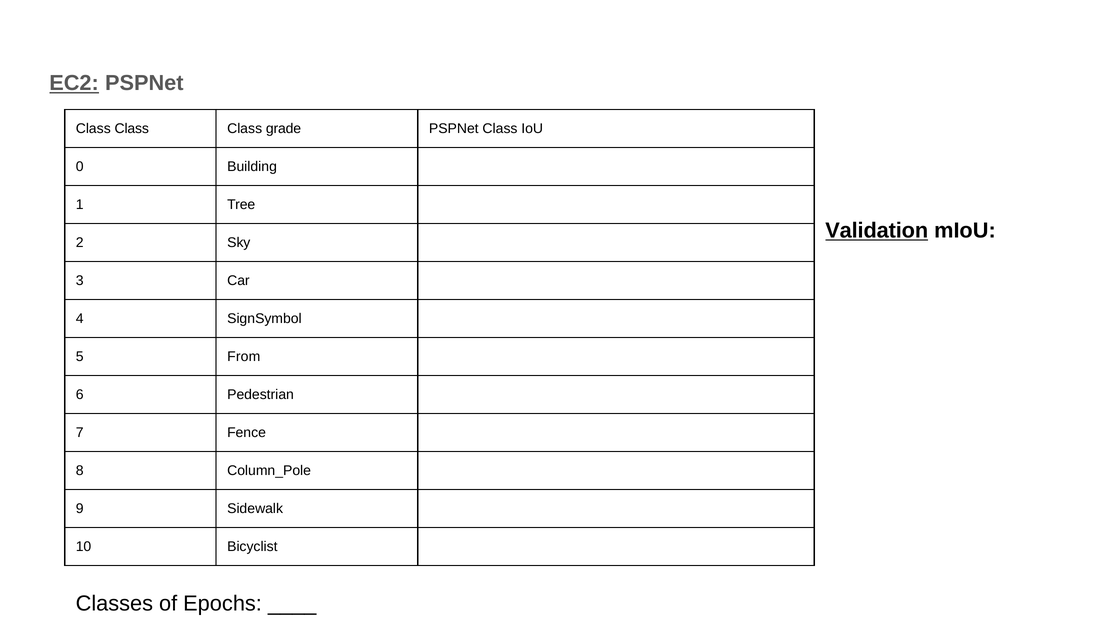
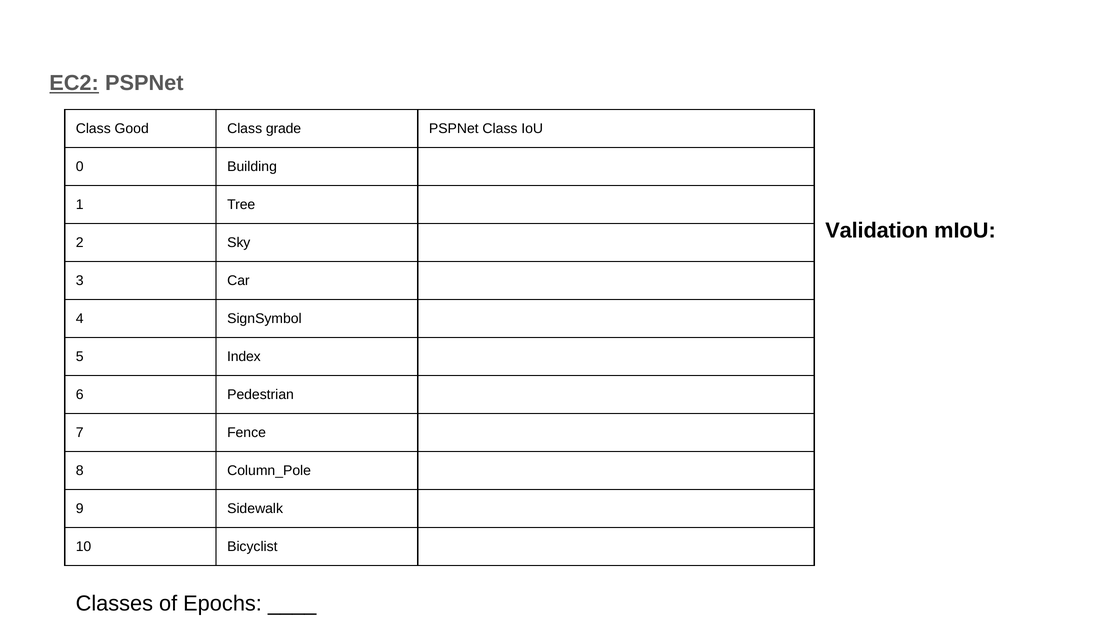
Class: Class -> Good (132, 129)
Validation underline: present -> none (877, 231)
From: From -> Index (244, 357)
